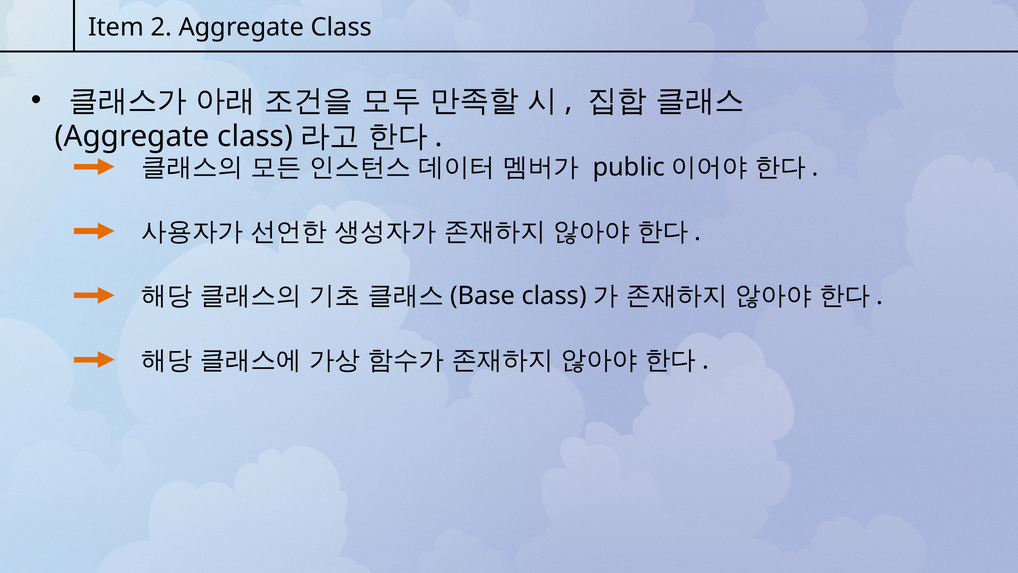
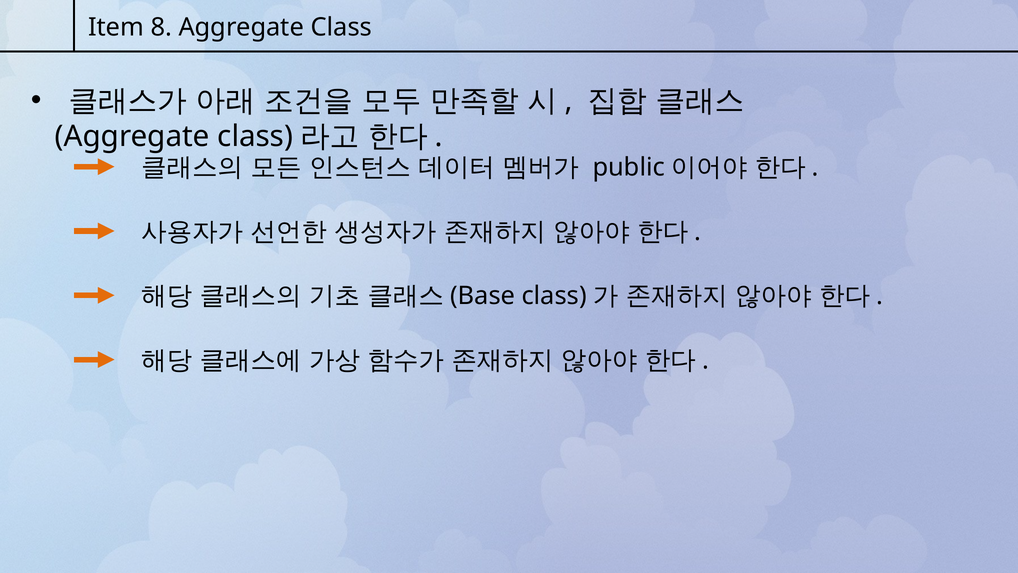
2: 2 -> 8 (161, 27)
